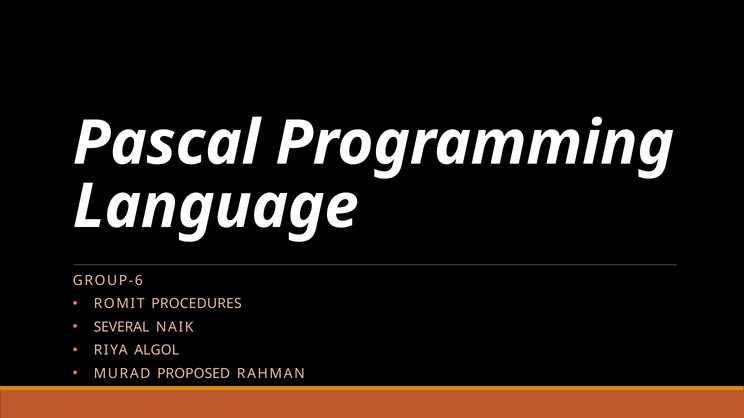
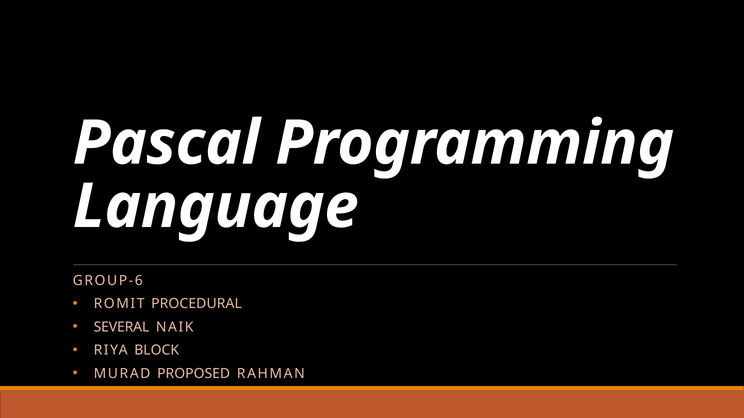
PROCEDURES: PROCEDURES -> PROCEDURAL (197, 304)
ALGOL: ALGOL -> BLOCK (157, 351)
